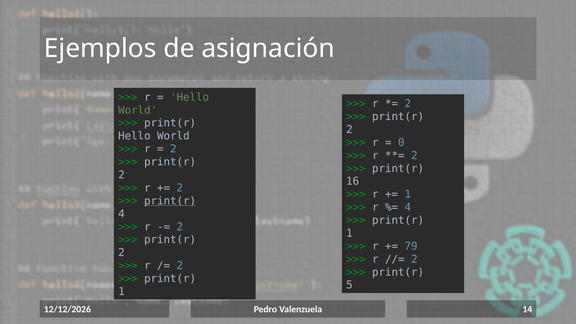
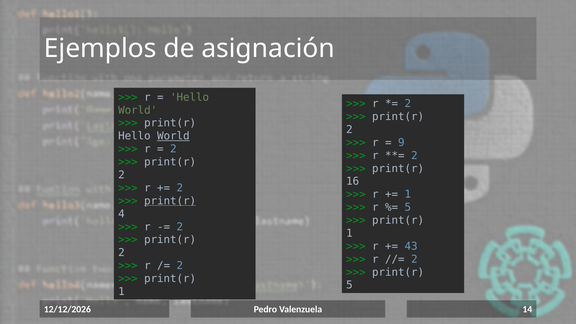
World underline: none -> present (173, 136)
0: 0 -> 9 (401, 143)
4: 4 -> 5 (408, 207)
79: 79 -> 43 (411, 246)
